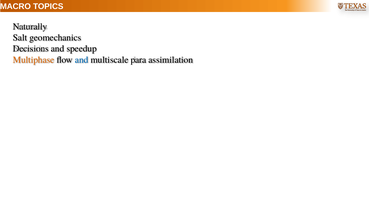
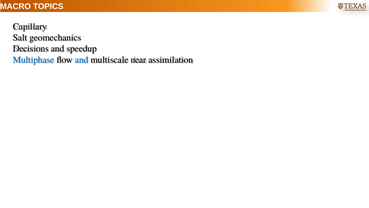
Naturally: Naturally -> Capillary (30, 26)
Multiphase colour: orange -> blue (34, 60)
para: para -> near (138, 60)
